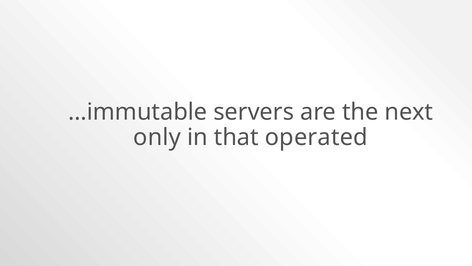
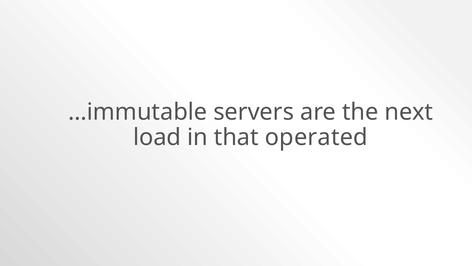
only: only -> load (157, 137)
